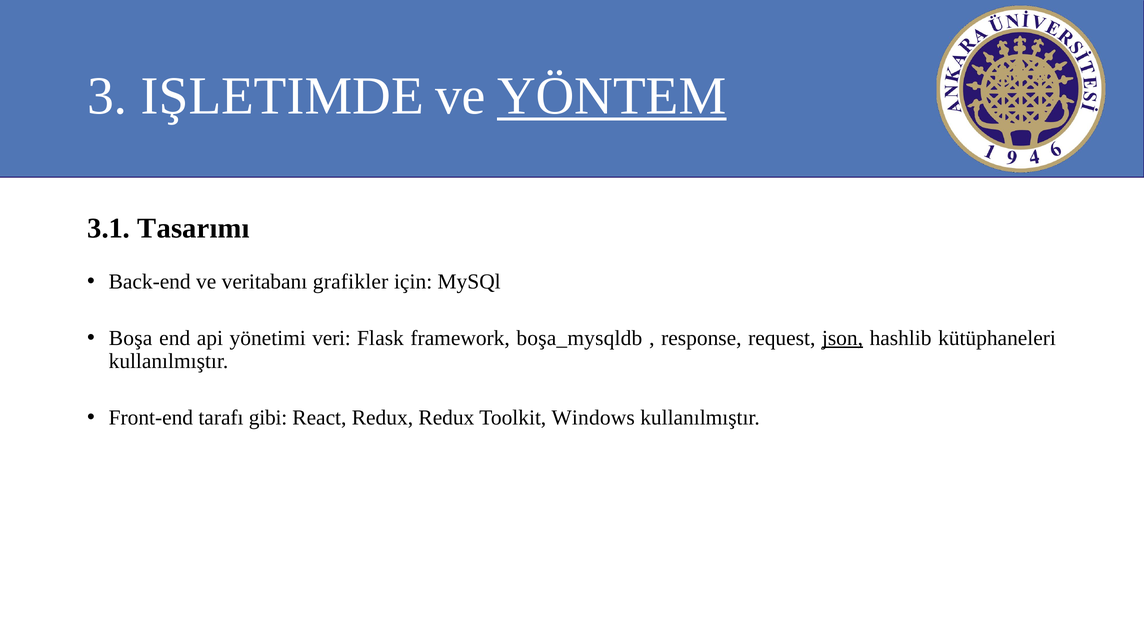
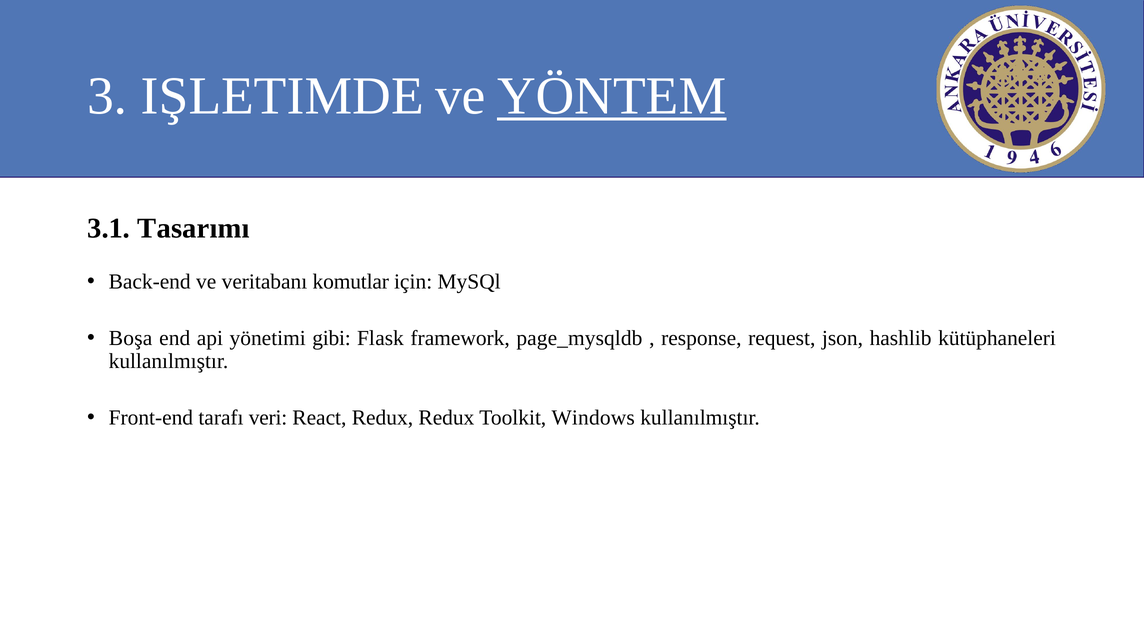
grafikler: grafikler -> komutlar (351, 282)
veri: veri -> gibi (332, 338)
boşa_mysqldb: boşa_mysqldb -> page_mysqldb (579, 338)
json underline: present -> none (843, 338)
gibi: gibi -> veri (268, 418)
